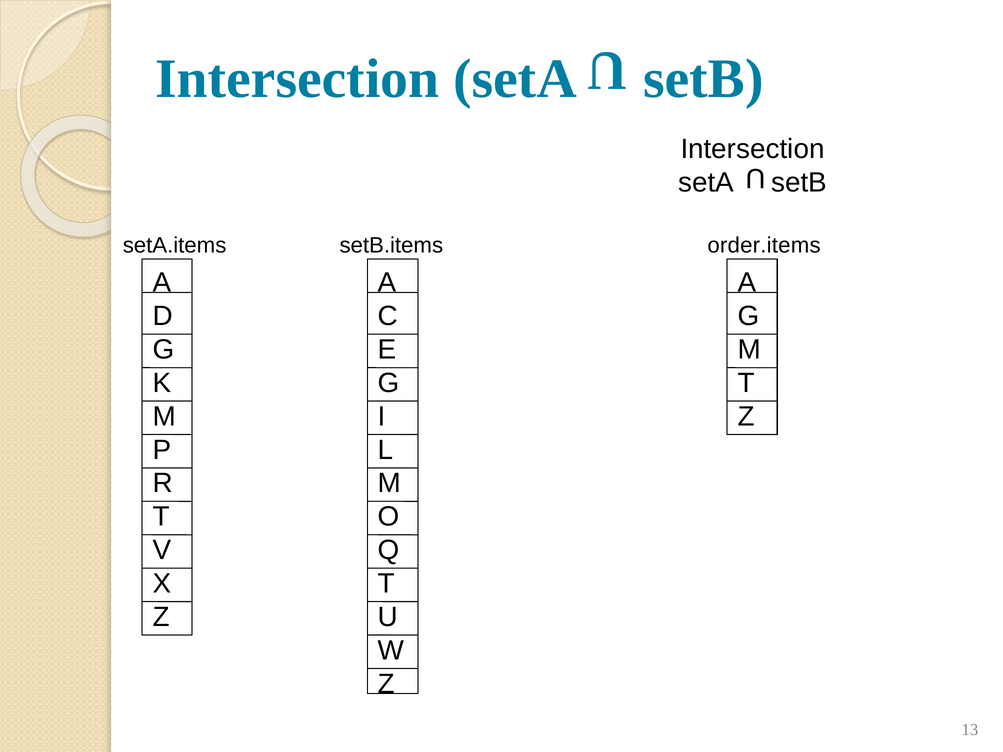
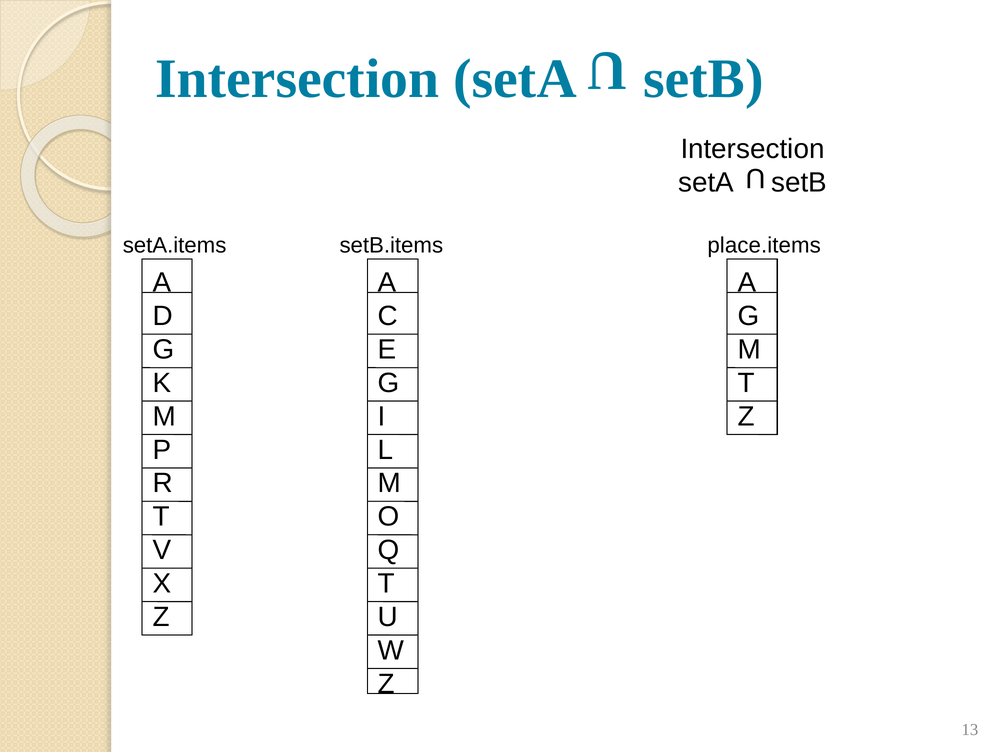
order.items: order.items -> place.items (764, 246)
